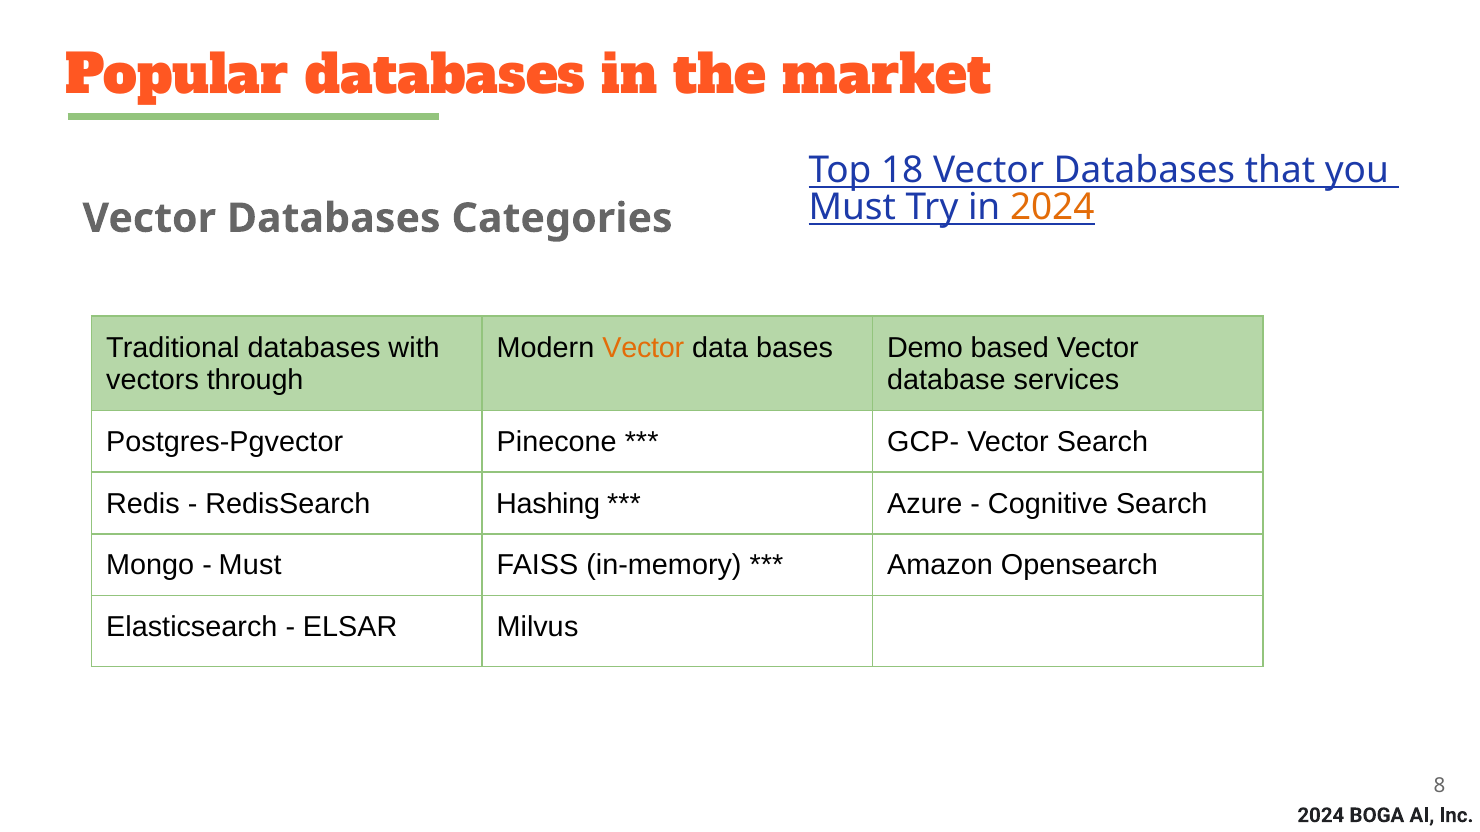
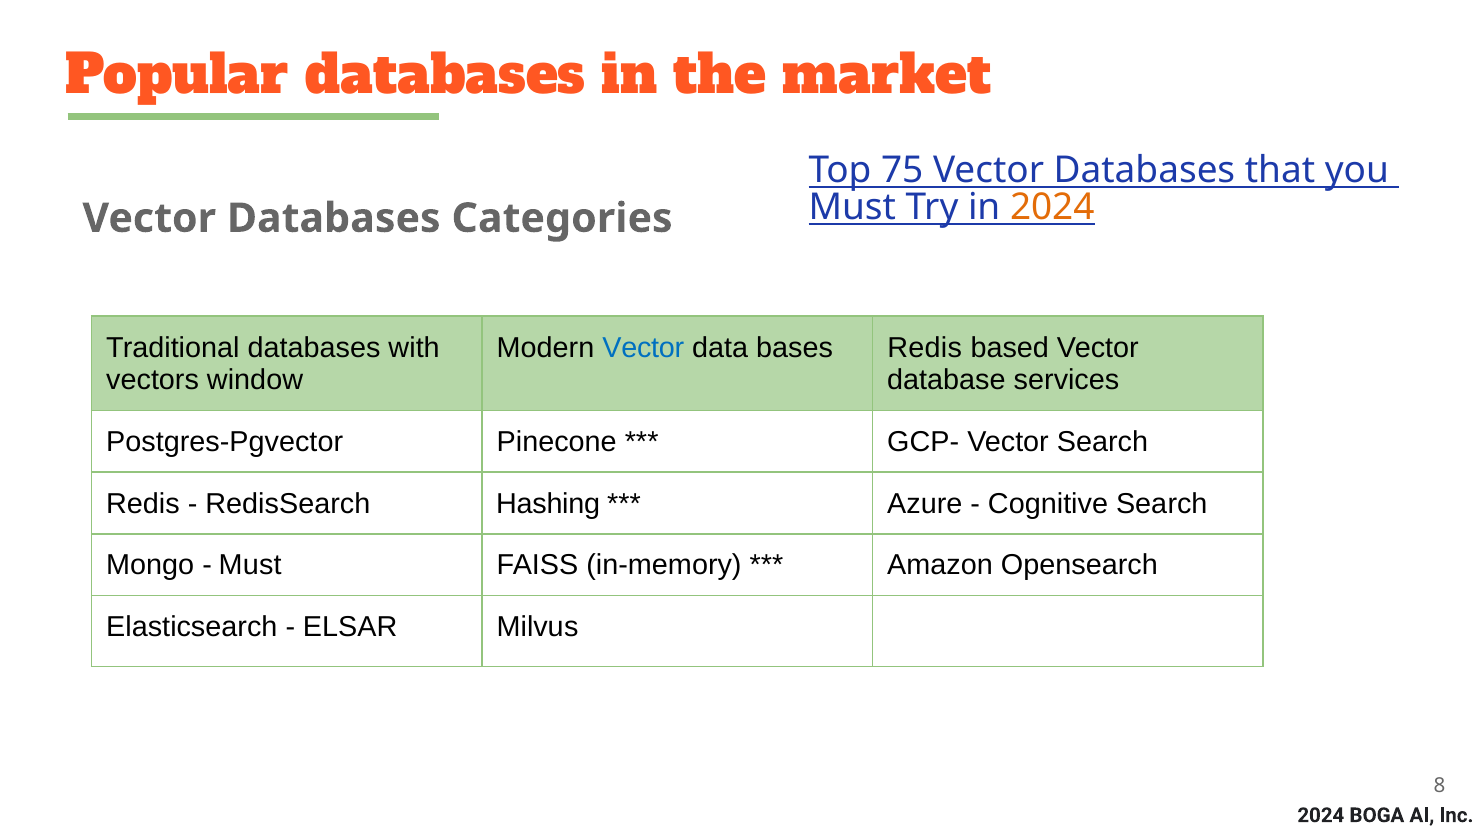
18: 18 -> 75 (902, 170)
Vector colour: orange -> blue (643, 348)
bases Demo: Demo -> Redis (925, 348)
through: through -> window (255, 380)
